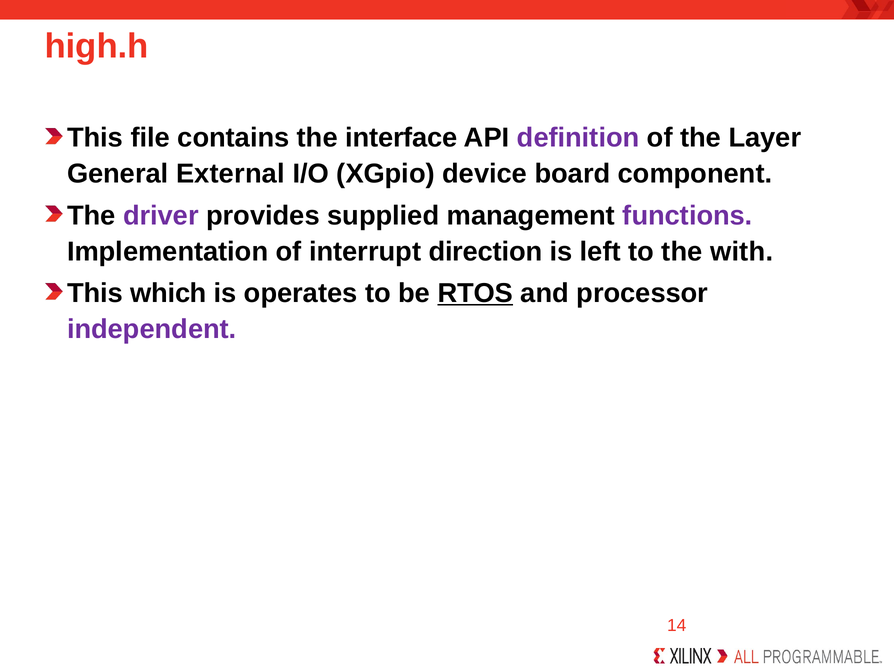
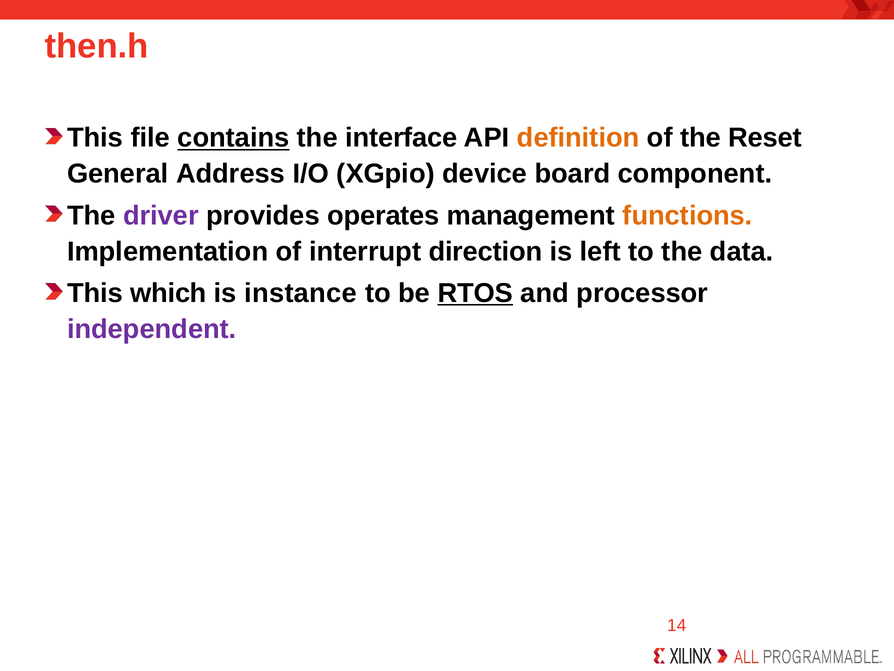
high.h: high.h -> then.h (97, 46)
contains underline: none -> present (233, 138)
definition colour: purple -> orange (578, 138)
Layer: Layer -> Reset (765, 138)
External: External -> Address (231, 174)
supplied: supplied -> operates (383, 215)
functions colour: purple -> orange (687, 215)
with: with -> data (742, 251)
operates: operates -> instance (301, 293)
